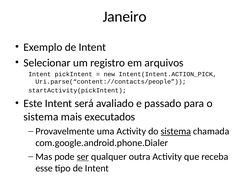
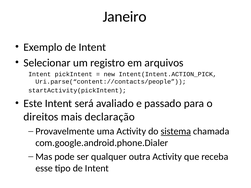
sistema: sistema -> direitos (41, 117)
executados: executados -> declaração (110, 117)
ser underline: present -> none (83, 157)
